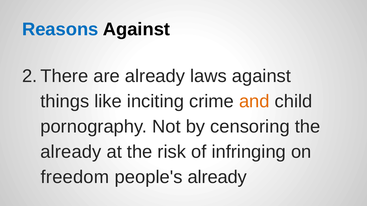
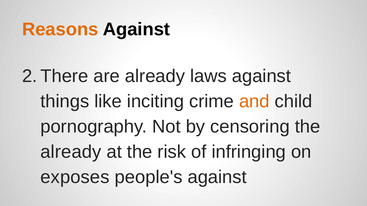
Reasons colour: blue -> orange (60, 29)
freedom: freedom -> exposes (75, 177)
people's already: already -> against (217, 177)
